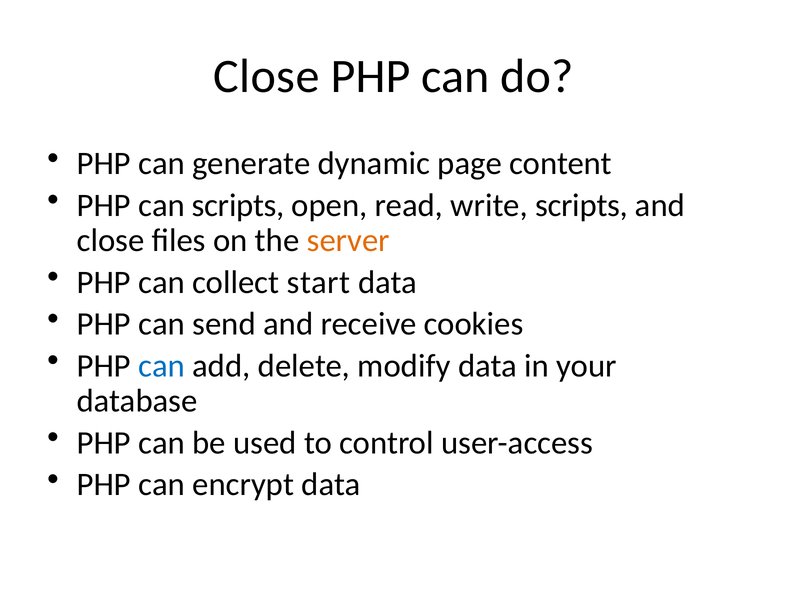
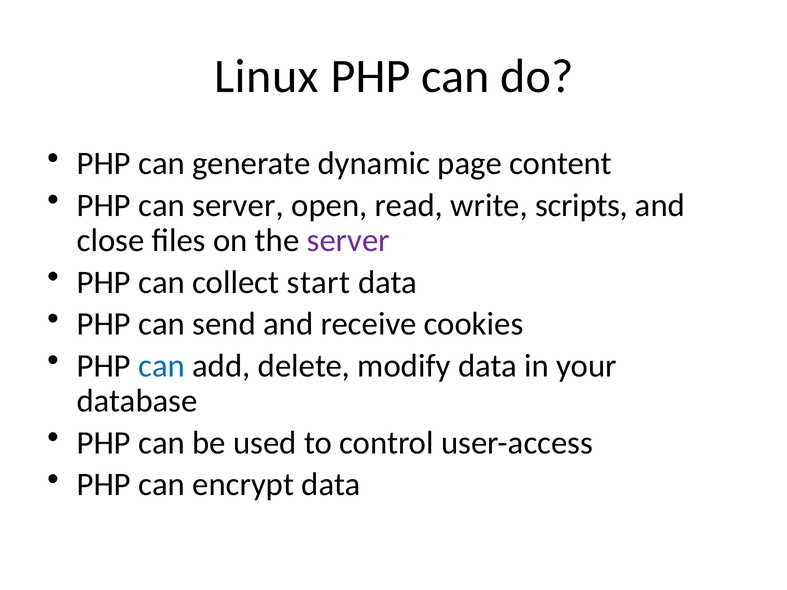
Close: Close -> Linux (266, 76)
can scripts: scripts -> server (238, 205)
server colour: orange -> purple (348, 241)
